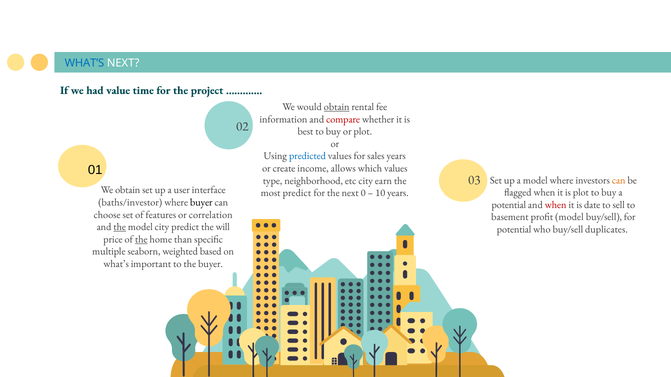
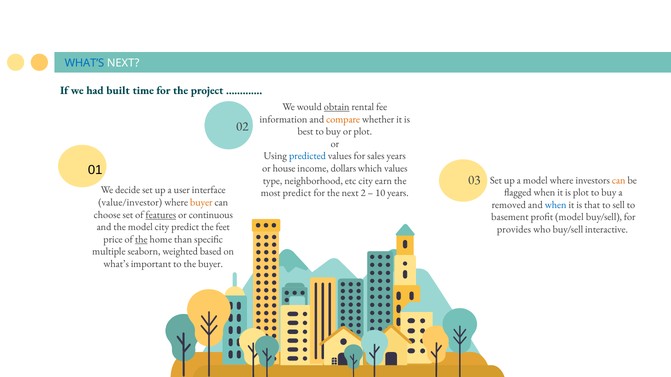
value: value -> built (118, 90)
compare colour: red -> orange (343, 119)
create: create -> house (284, 169)
allows: allows -> dollars (343, 169)
We obtain: obtain -> decide (128, 190)
0: 0 -> 2 (363, 193)
baths/investor: baths/investor -> value/investor (130, 203)
buyer colour: black -> orange (201, 203)
potential: potential -> removed (509, 205)
when colour: red -> blue (556, 205)
date: date -> that (592, 205)
features underline: none -> present (161, 215)
correlation: correlation -> continuous (211, 215)
the underline: present -> none (120, 227)
will: will -> feet (223, 227)
potential: potential -> provides (514, 230)
duplicates: duplicates -> interactive (606, 230)
